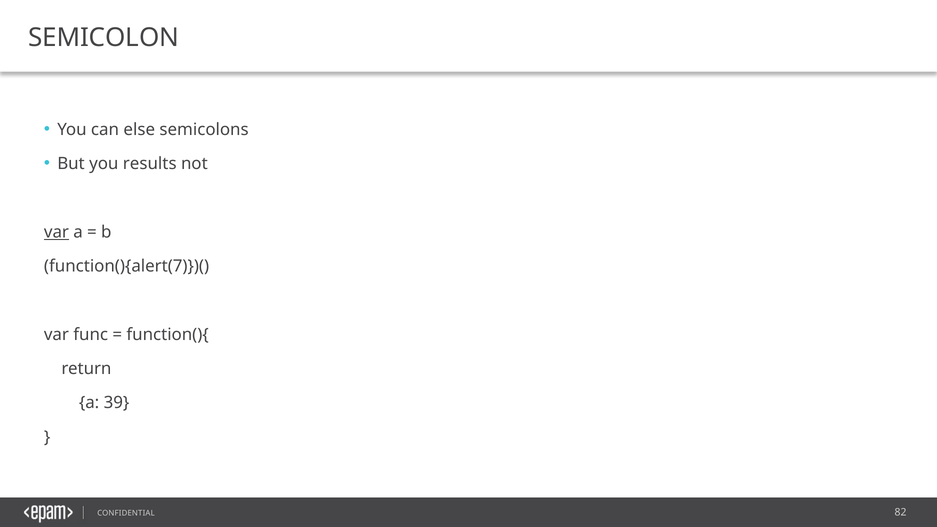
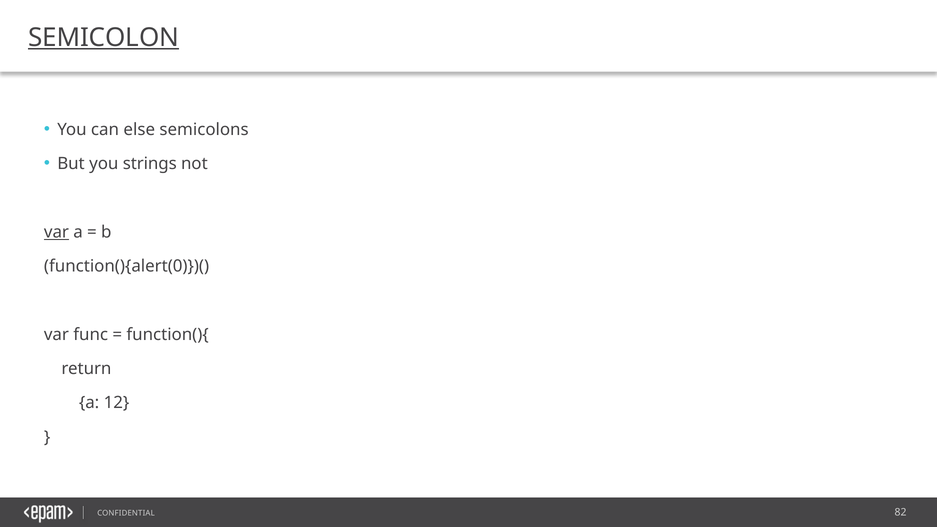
SEMICOLON underline: none -> present (104, 38)
results: results -> strings (150, 164)
function(){alert(7)})(: function(){alert(7)})( -> function(){alert(0)})( (127, 266)
39: 39 -> 12 (117, 403)
